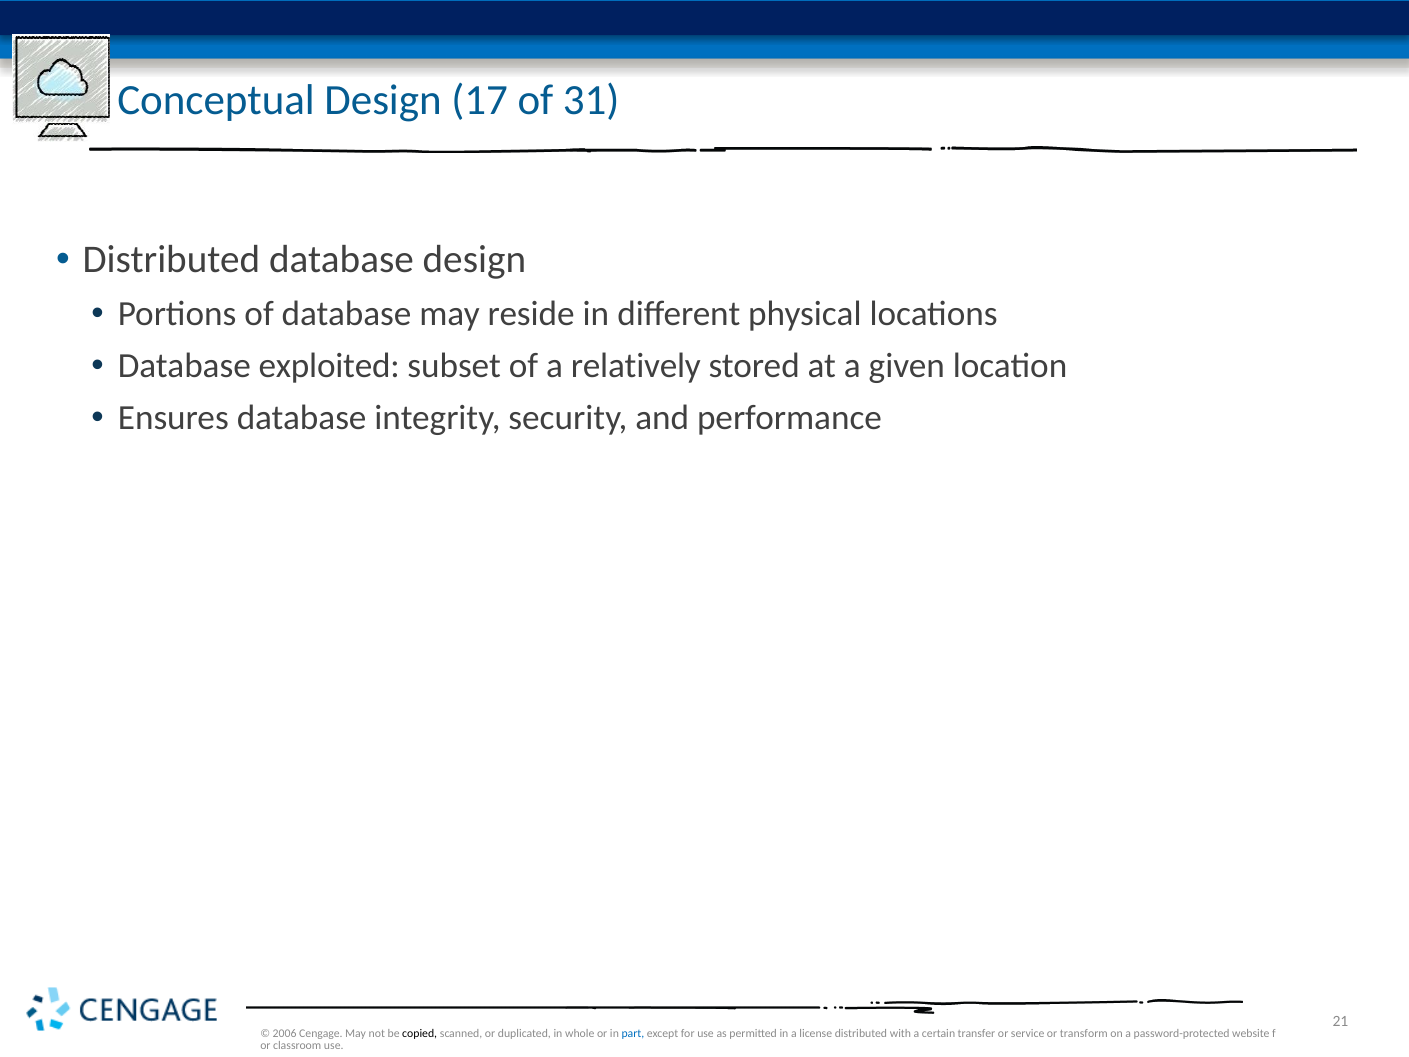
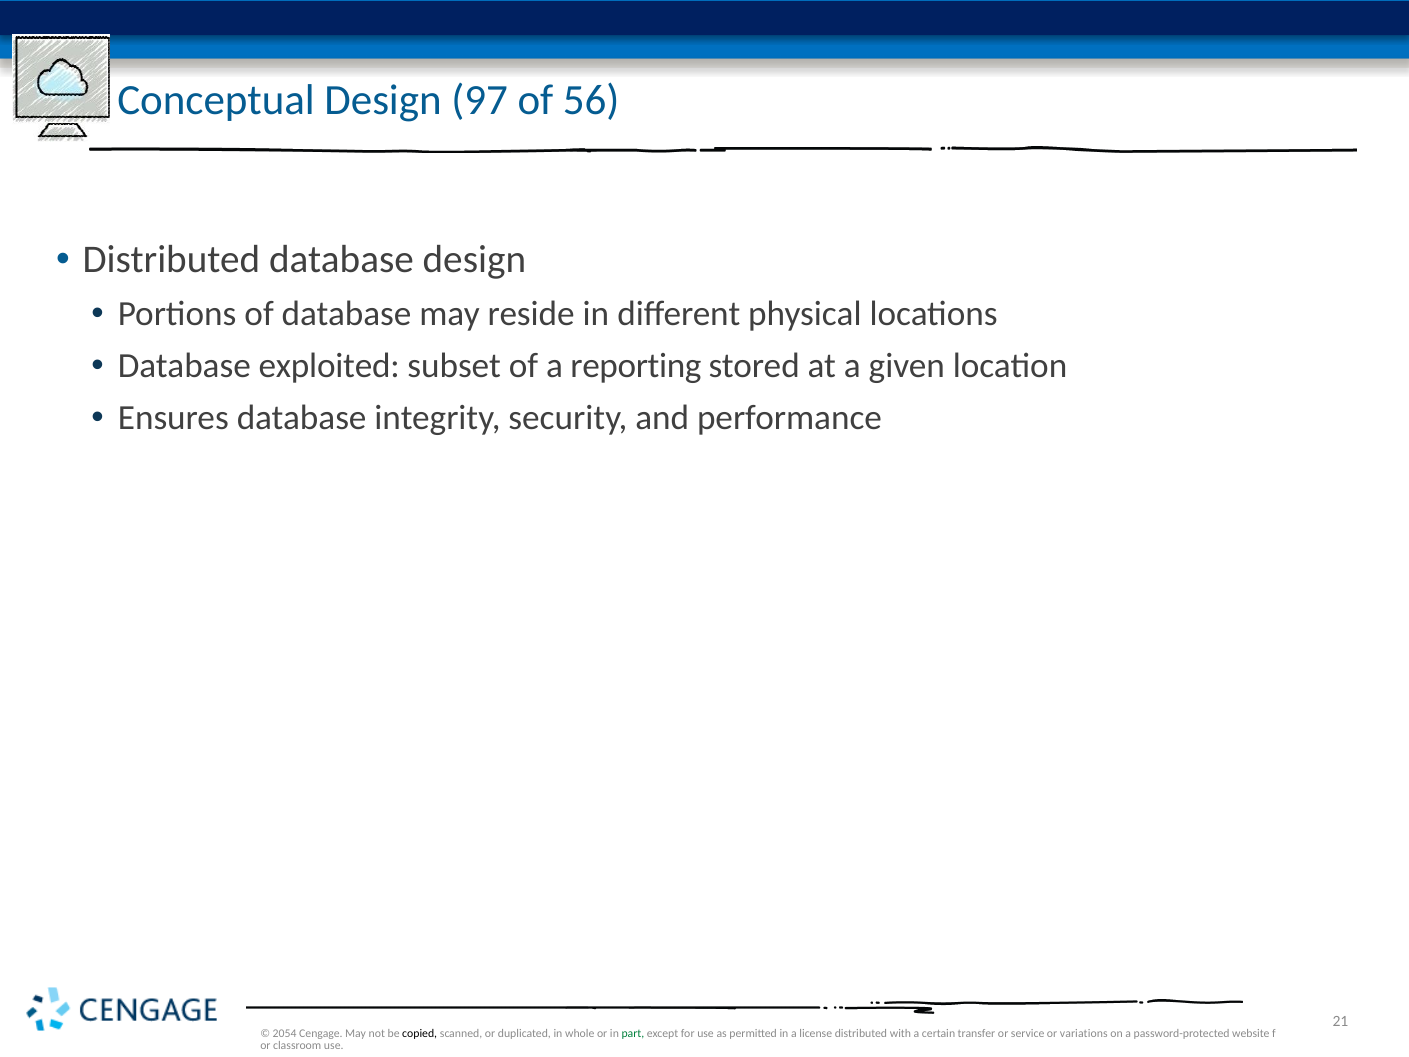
17: 17 -> 97 (480, 101)
31: 31 -> 56 (591, 101)
relatively: relatively -> reporting (636, 366)
2006: 2006 -> 2054 (285, 1033)
part colour: blue -> green (633, 1033)
transform: transform -> variations (1084, 1033)
